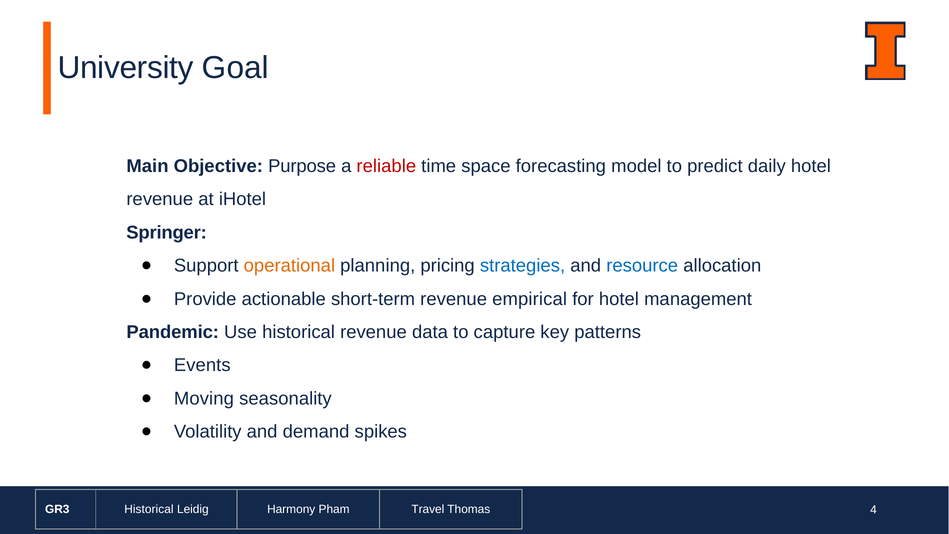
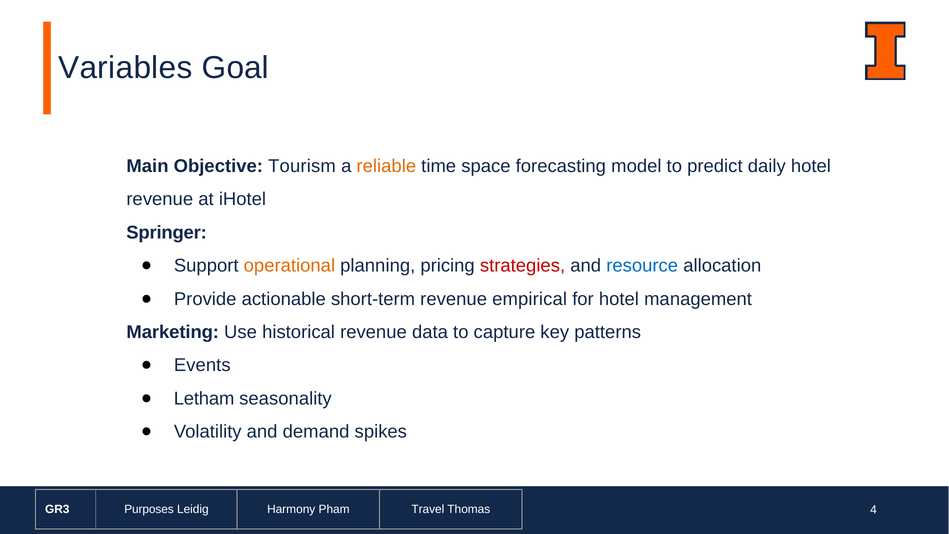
University: University -> Variables (125, 68)
Purpose: Purpose -> Tourism (302, 166)
reliable colour: red -> orange (386, 166)
strategies colour: blue -> red (523, 266)
Pandemic: Pandemic -> Marketing (173, 332)
Moving: Moving -> Letham (204, 398)
GR3 Historical: Historical -> Purposes (149, 509)
